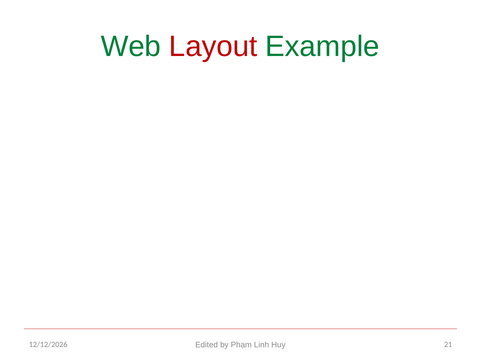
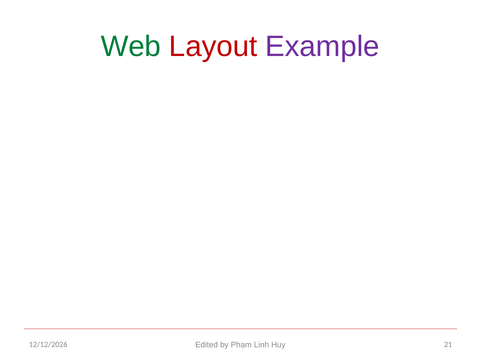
Example colour: green -> purple (322, 47)
